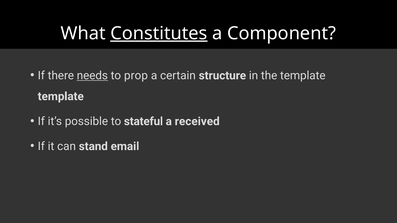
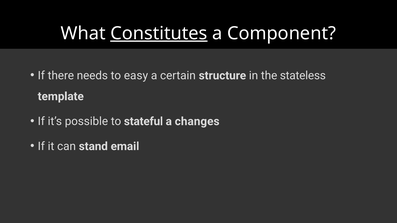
needs underline: present -> none (92, 76)
prop: prop -> easy (136, 76)
the template: template -> stateless (303, 76)
received: received -> changes (197, 121)
